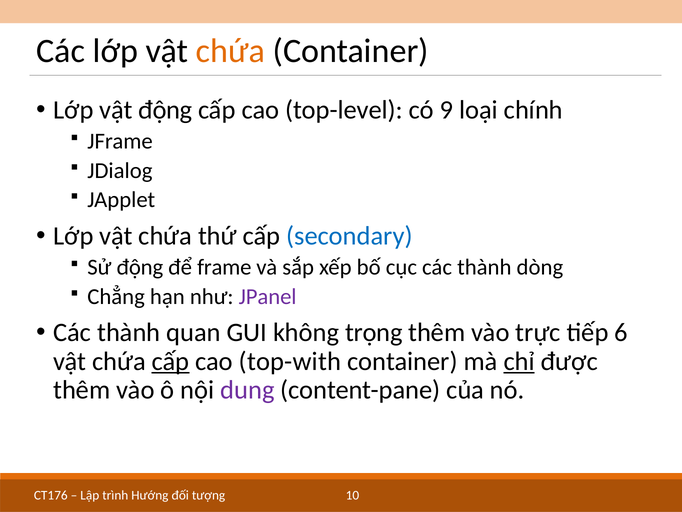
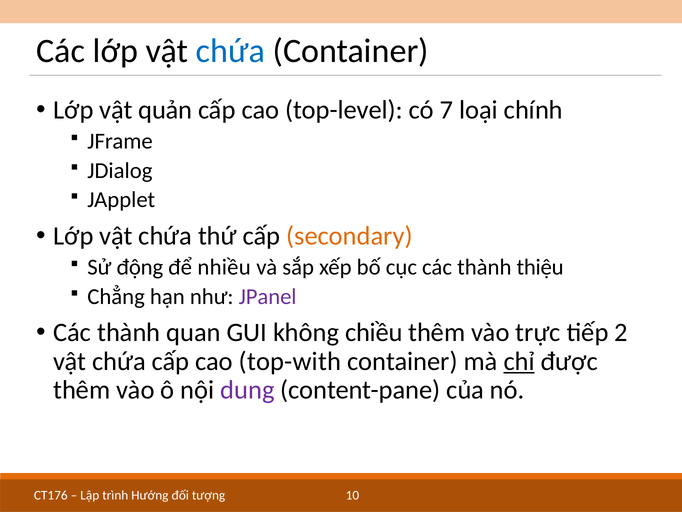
chứa colour: orange -> blue (230, 51)
vật động: động -> quản (165, 110)
9: 9 -> 7 (446, 110)
secondary colour: blue -> orange (349, 236)
frame: frame -> nhiều (224, 267)
dòng: dòng -> thiệu (540, 267)
trọng: trọng -> chiều (374, 332)
6: 6 -> 2 (621, 332)
cấp underline: present -> none (171, 361)
